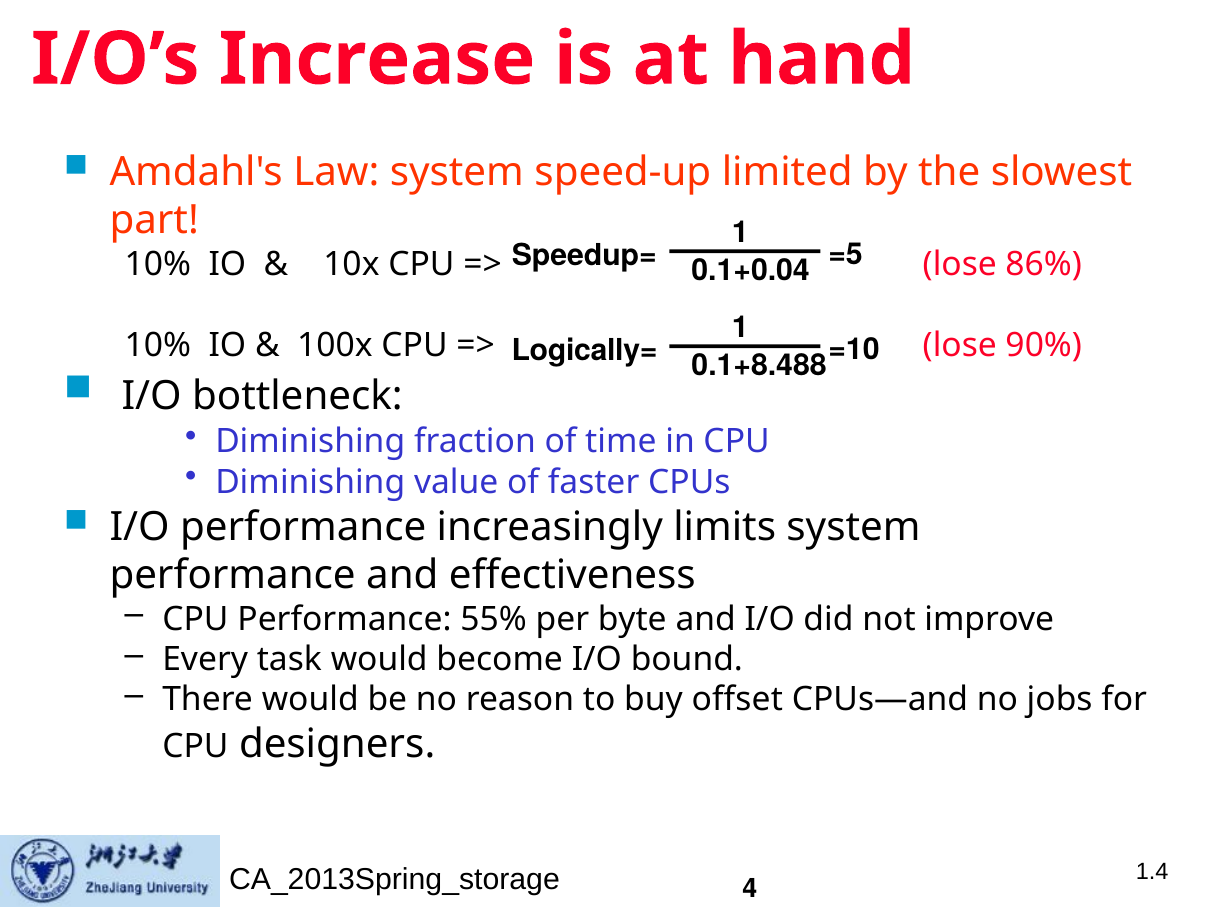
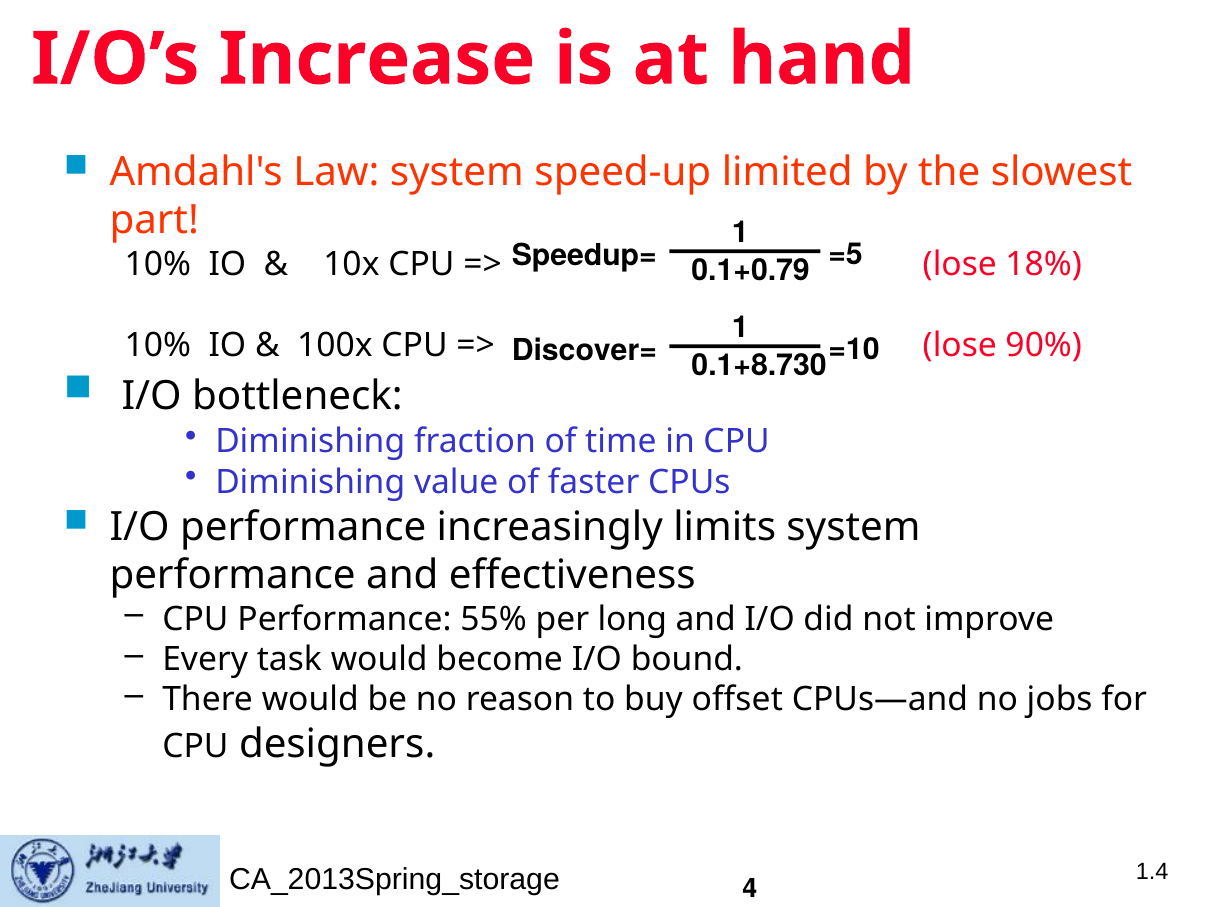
86%: 86% -> 18% (1044, 264)
0.1+0.04: 0.1+0.04 -> 0.1+0.79 (751, 270)
Logically=: Logically= -> Discover= (584, 351)
0.1+8.488: 0.1+8.488 -> 0.1+8.730 (759, 365)
byte: byte -> long (632, 619)
